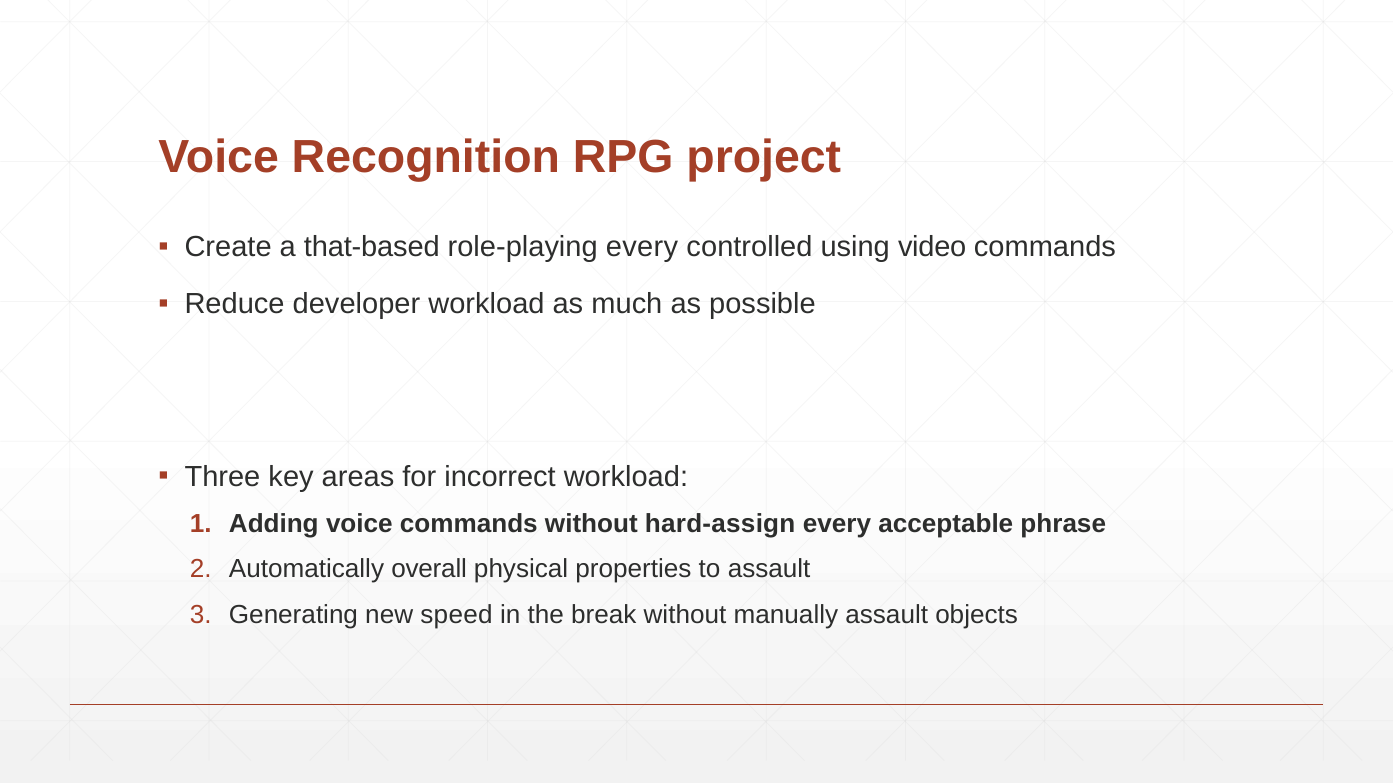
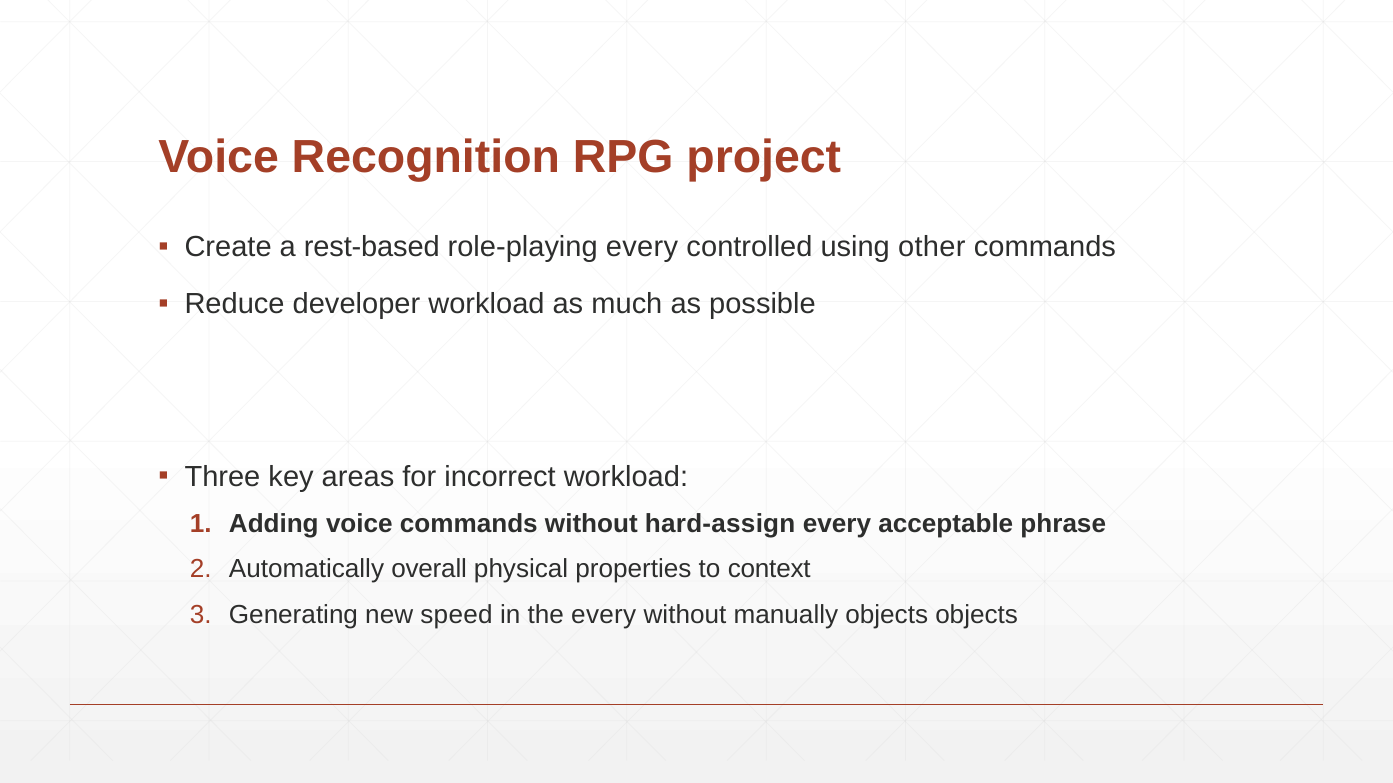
that-based: that-based -> rest-based (372, 247)
video: video -> other (932, 247)
to assault: assault -> context (769, 570)
the break: break -> every (604, 615)
manually assault: assault -> objects (887, 615)
